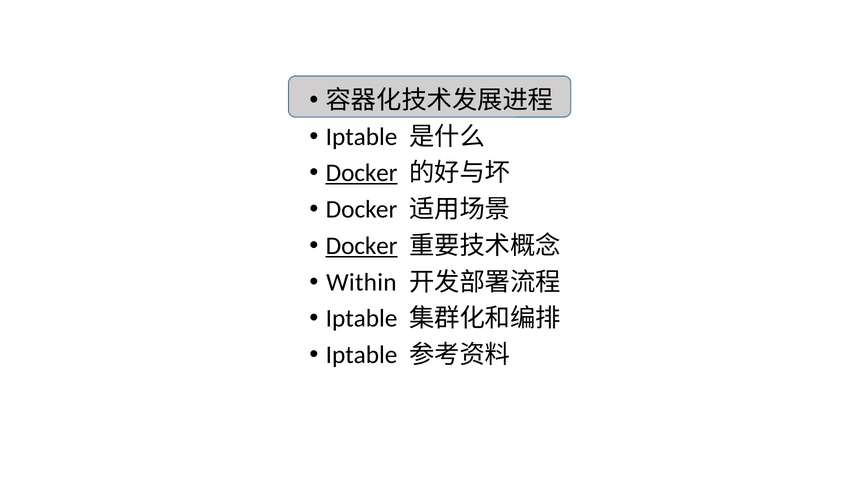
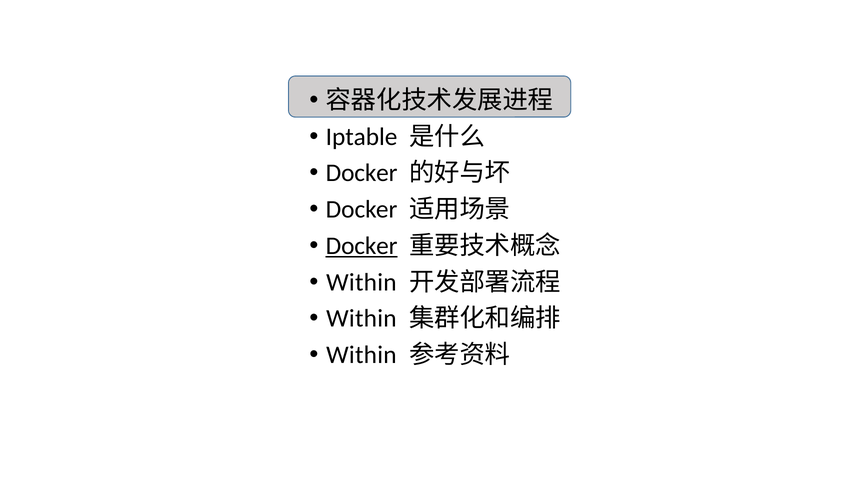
Docker underline: present -> none (362, 173)
Iptable: Iptable -> Within (361, 319)
Iptable: Iptable -> Within (361, 355)
